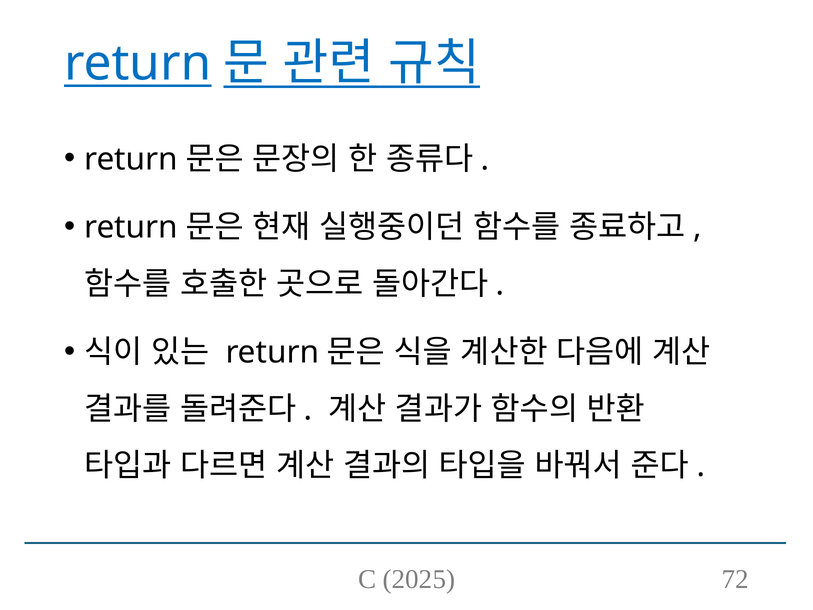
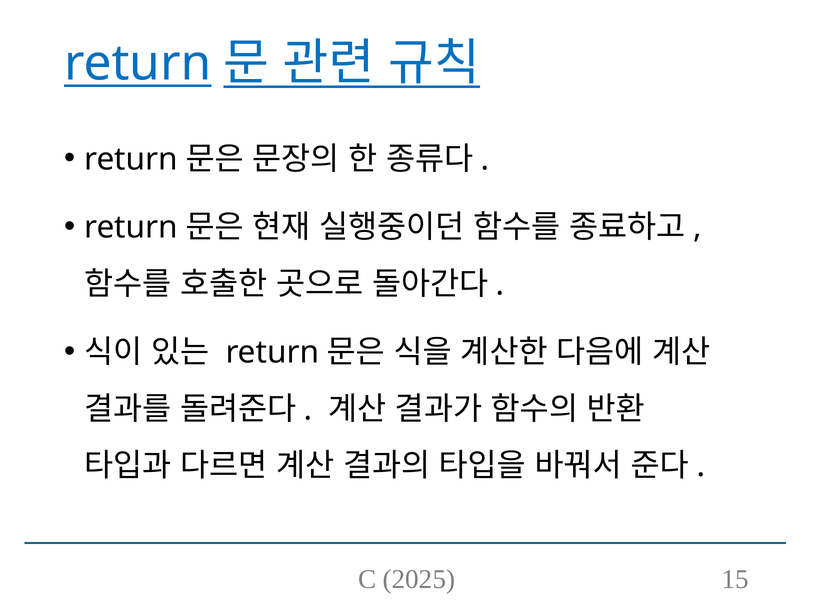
72: 72 -> 15 (735, 579)
